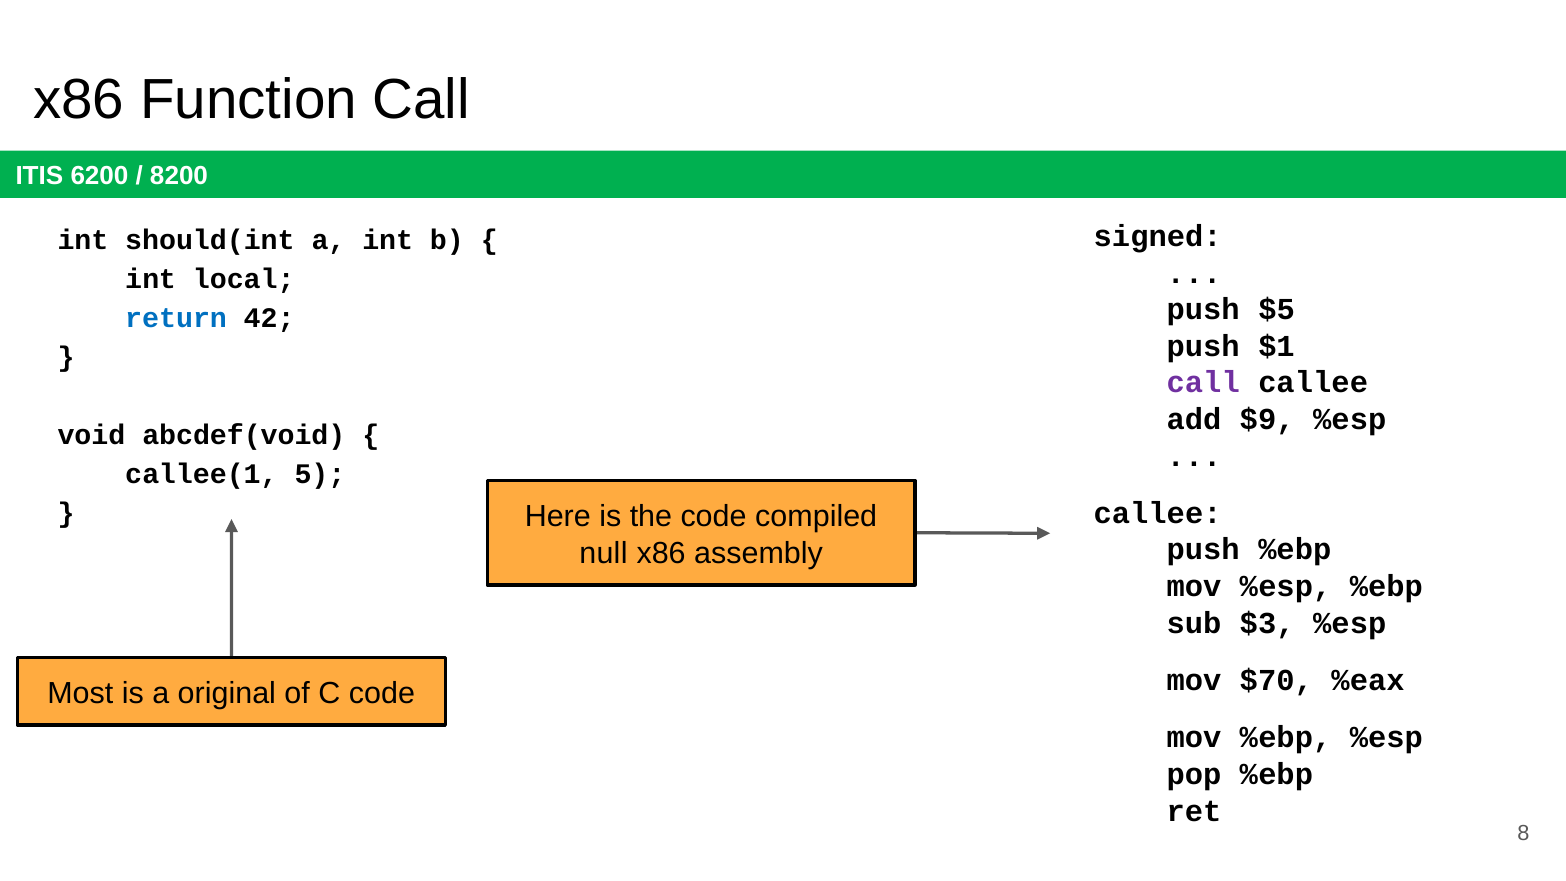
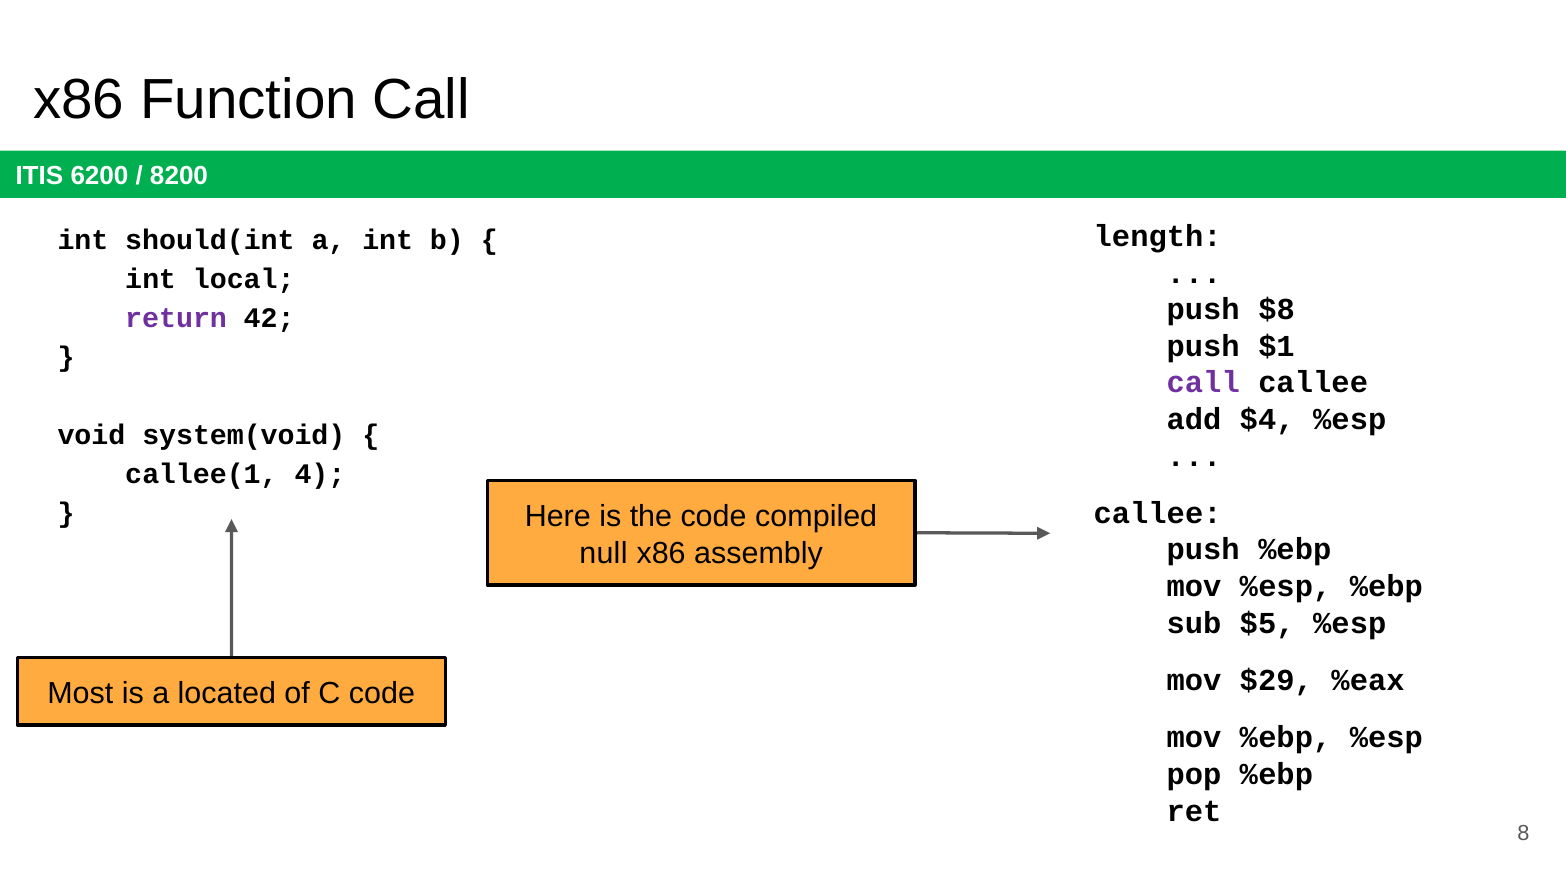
signed: signed -> length (1158, 237)
$5: $5 -> $8 (1277, 310)
return colour: blue -> purple (176, 318)
$9: $9 -> $4 (1267, 419)
abcdef(void: abcdef(void -> system(void (244, 435)
5: 5 -> 4 (320, 474)
$3: $3 -> $5 (1267, 623)
$70: $70 -> $29 (1276, 680)
original: original -> located (227, 693)
